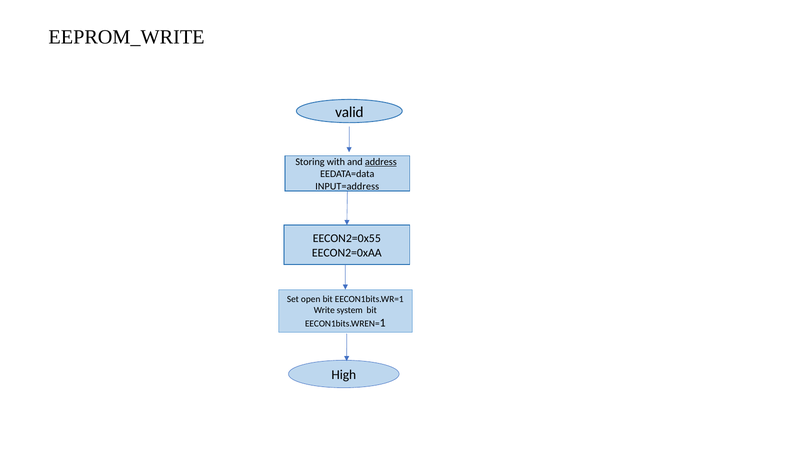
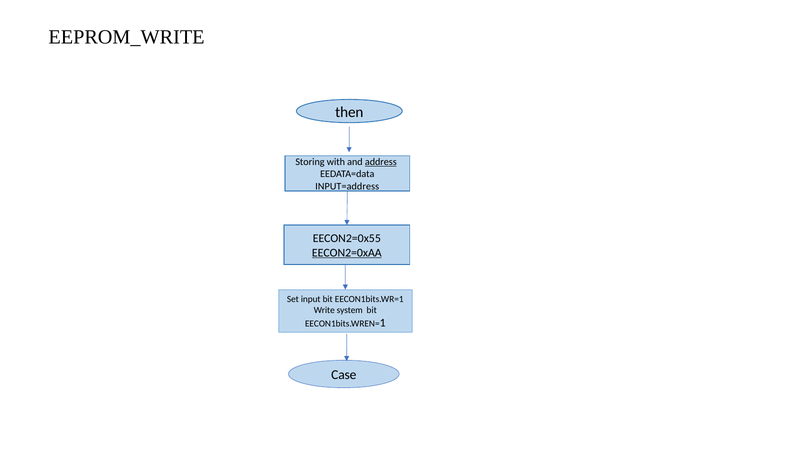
valid: valid -> then (349, 112)
EECON2=0xAA underline: none -> present (347, 253)
open: open -> input (311, 299)
High: High -> Case (344, 375)
